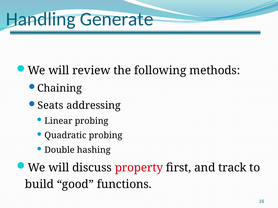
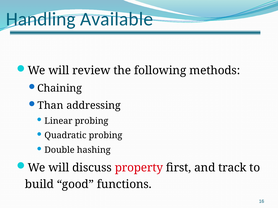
Generate: Generate -> Available (117, 19)
Seats: Seats -> Than (50, 106)
